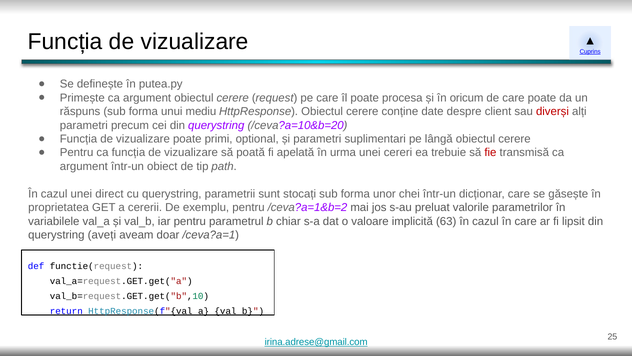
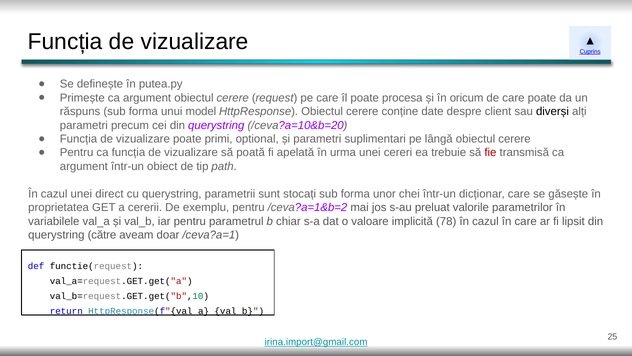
mediu: mediu -> model (201, 111)
diverși colour: red -> black (552, 111)
63: 63 -> 78 (446, 221)
aveți: aveți -> către (102, 235)
irina.adrese@gmail.com: irina.adrese@gmail.com -> irina.import@gmail.com (316, 342)
